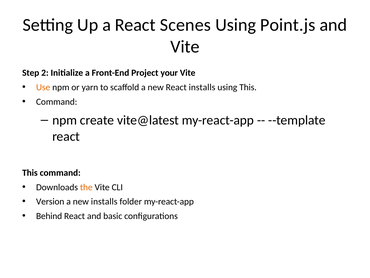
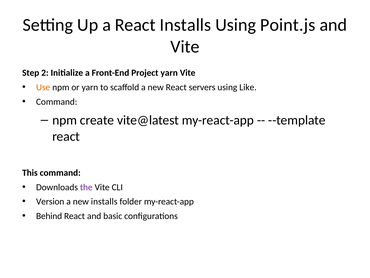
React Scenes: Scenes -> Installs (185, 25)
Project your: your -> yarn (169, 73)
React installs: installs -> servers (202, 87)
using This: This -> Like (248, 87)
the colour: orange -> purple (86, 187)
